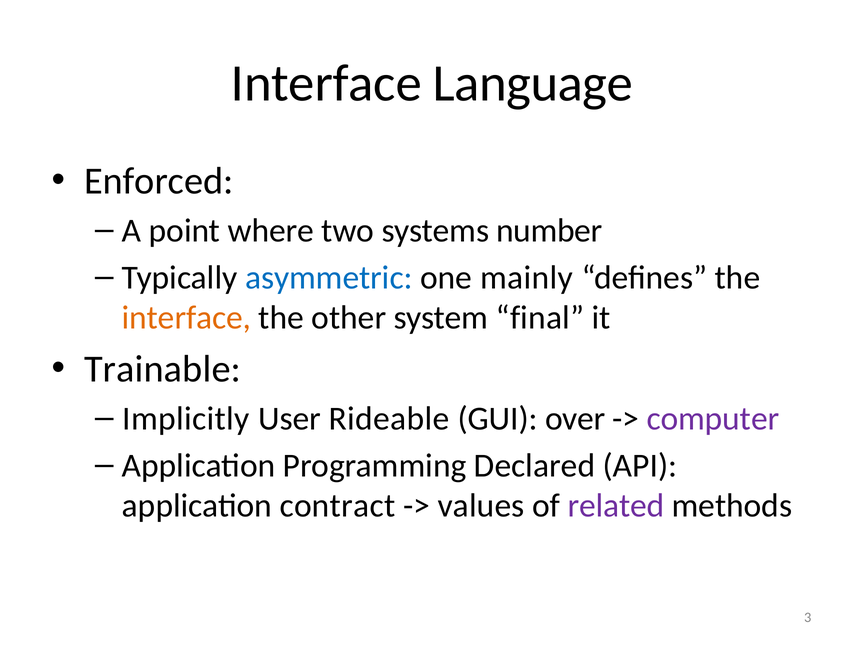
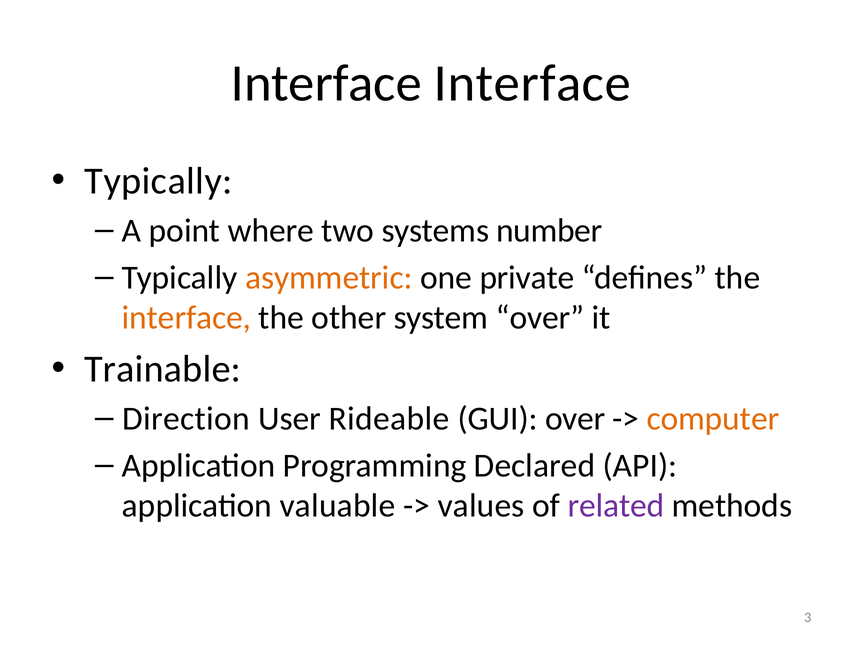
Interface Language: Language -> Interface (532, 84)
Enforced: Enforced -> Typically (159, 181)
asymmetric colour: blue -> orange (329, 278)
mainly: mainly -> private (527, 278)
system final: final -> over (540, 318)
Implicitly: Implicitly -> Direction (186, 419)
computer colour: purple -> orange (713, 419)
contract: contract -> valuable (337, 506)
